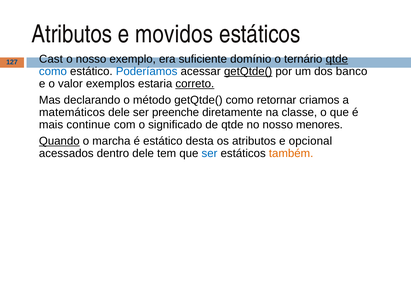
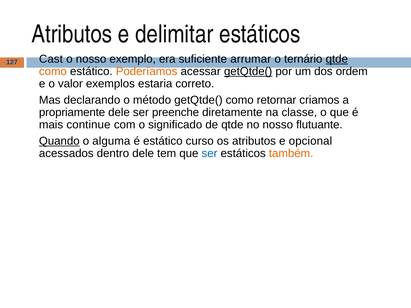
movidos: movidos -> delimitar (174, 34)
domínio: domínio -> arrumar (251, 59)
como colour: blue -> orange (53, 71)
Poderíamos colour: blue -> orange (147, 71)
banco: banco -> ordem (352, 71)
correto underline: present -> none (195, 84)
matemáticos: matemáticos -> propriamente (72, 112)
menores: menores -> flutuante (319, 125)
marcha: marcha -> alguma (111, 141)
desta: desta -> curso (200, 141)
